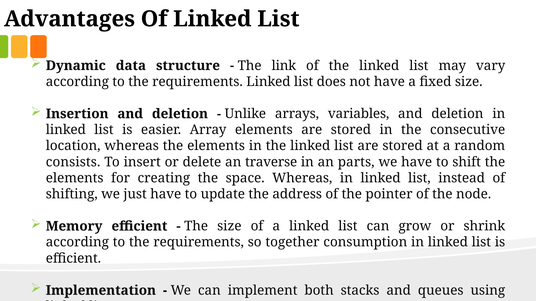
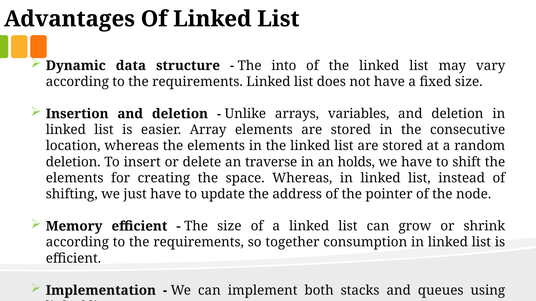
link: link -> into (284, 66)
consists: consists -> deletion (73, 162)
parts: parts -> holds (356, 162)
